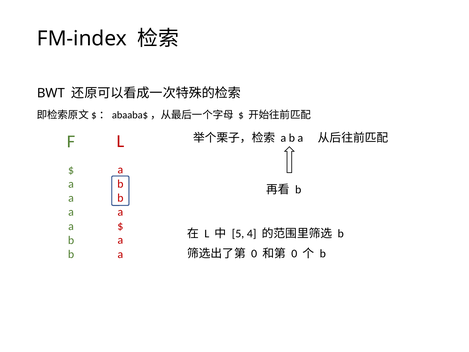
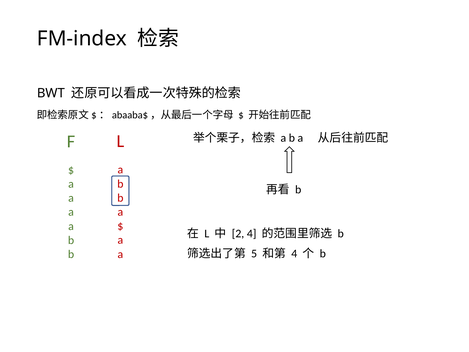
5: 5 -> 2 (238, 233)
0: 0 -> 5 (254, 254)
0: 0 -> 4 (294, 254)
